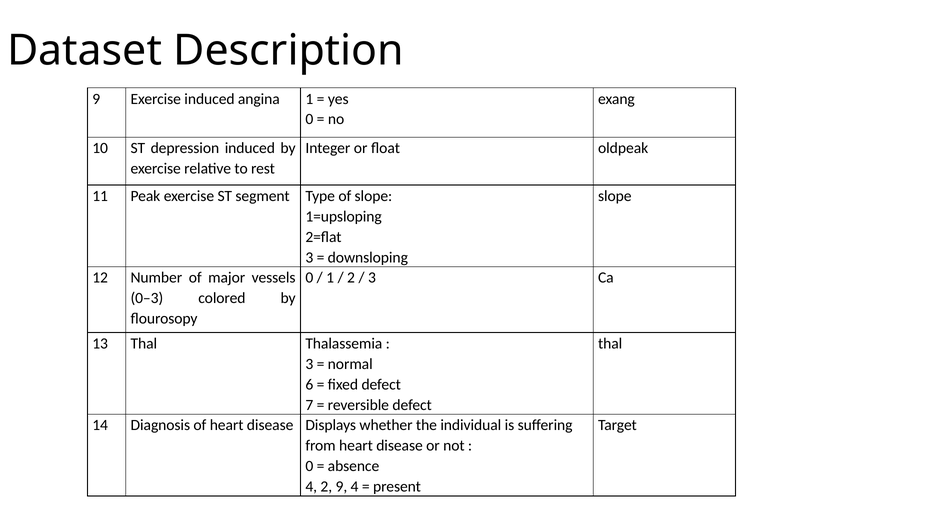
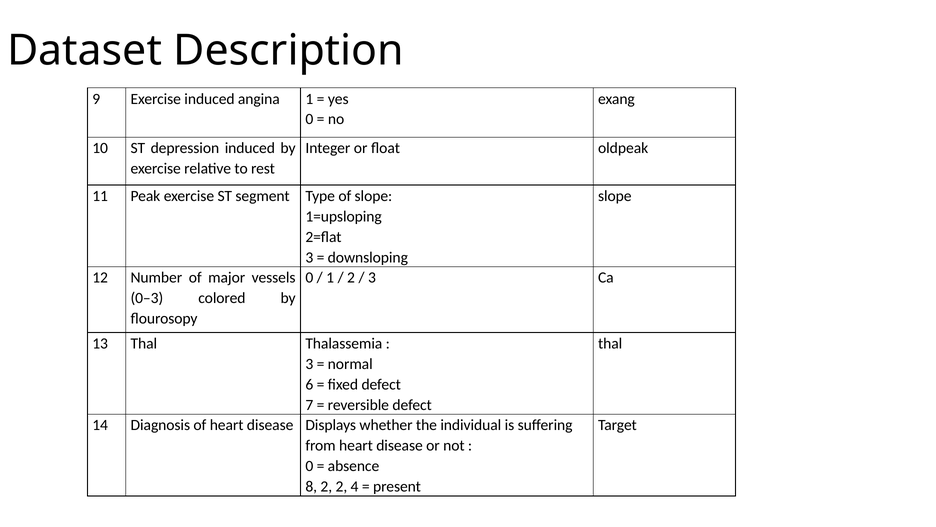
4: 4 -> 8 (311, 486)
2 9: 9 -> 2 (341, 486)
